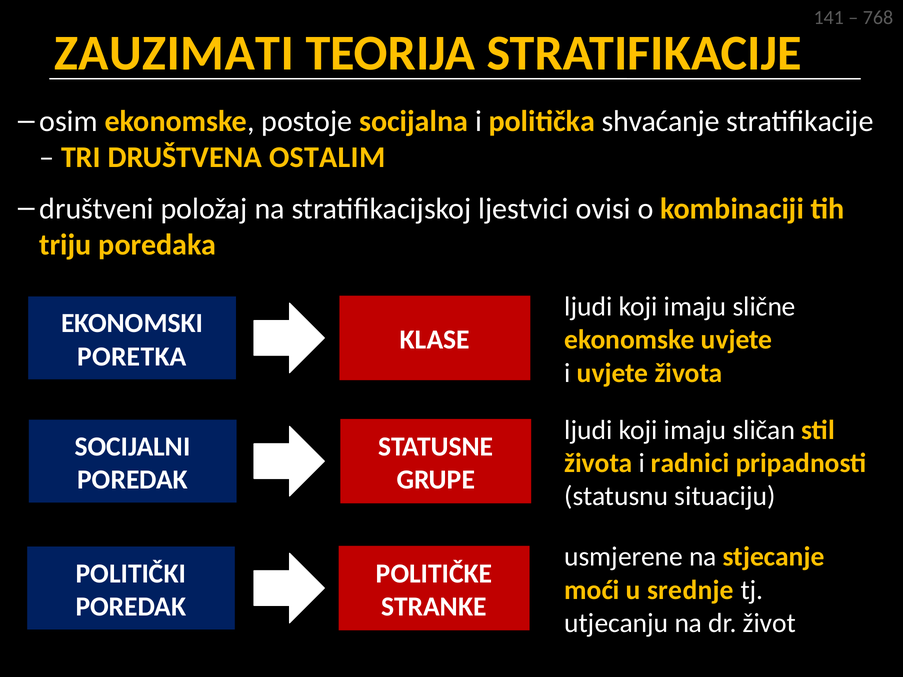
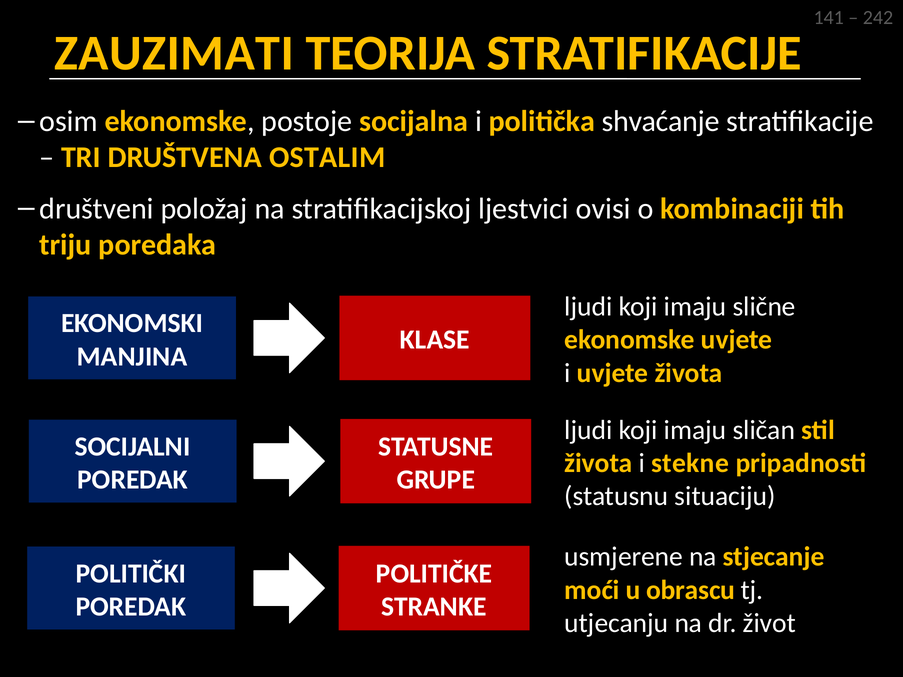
768: 768 -> 242 (878, 18)
PORETKA: PORETKA -> MANJINA (132, 357)
radnici: radnici -> stekne (690, 463)
srednje: srednje -> obrascu (691, 590)
